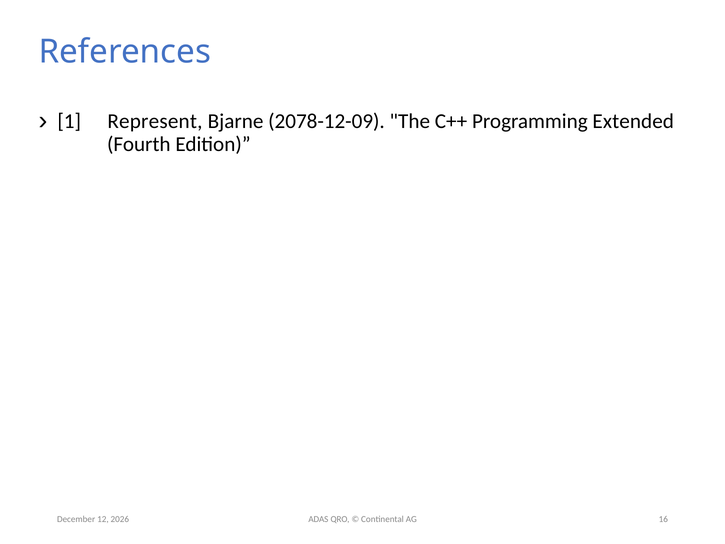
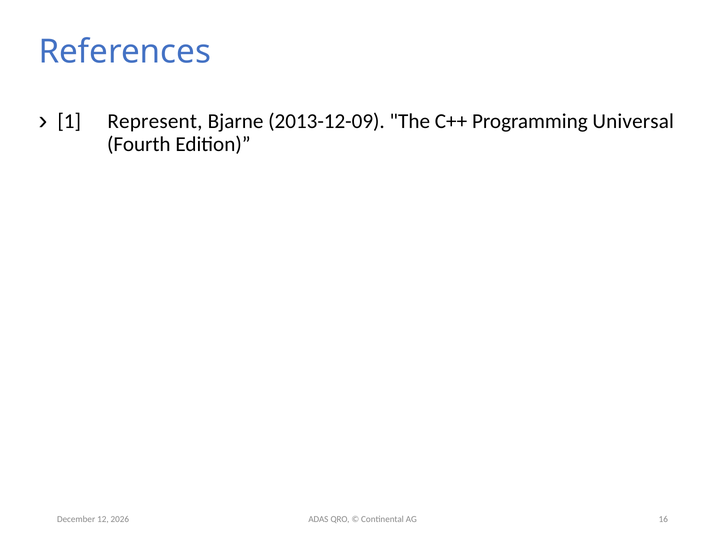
2078-12-09: 2078-12-09 -> 2013-12-09 (327, 121)
Extended: Extended -> Universal (633, 121)
